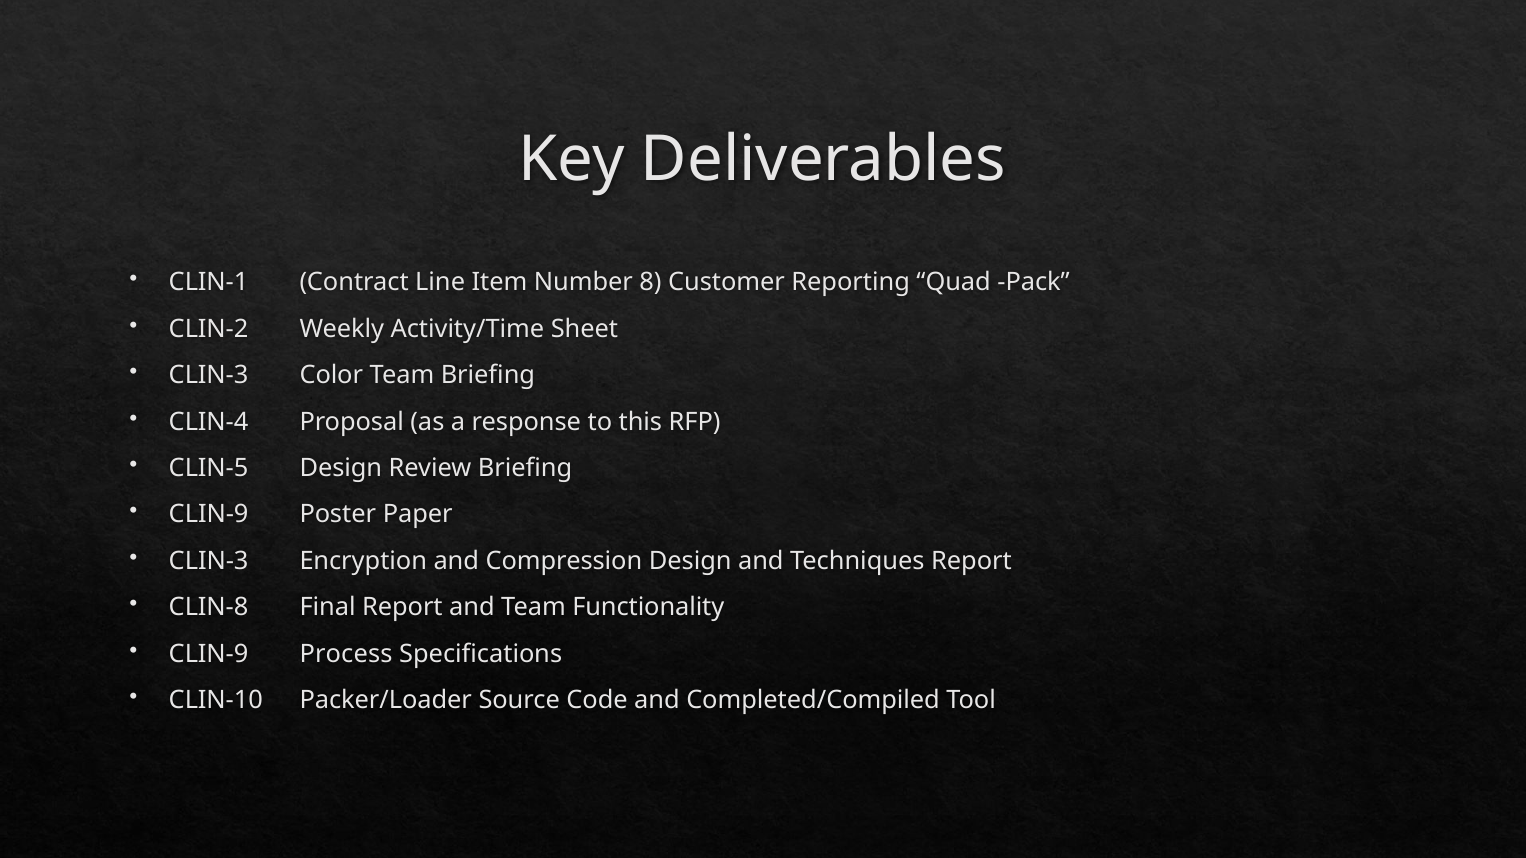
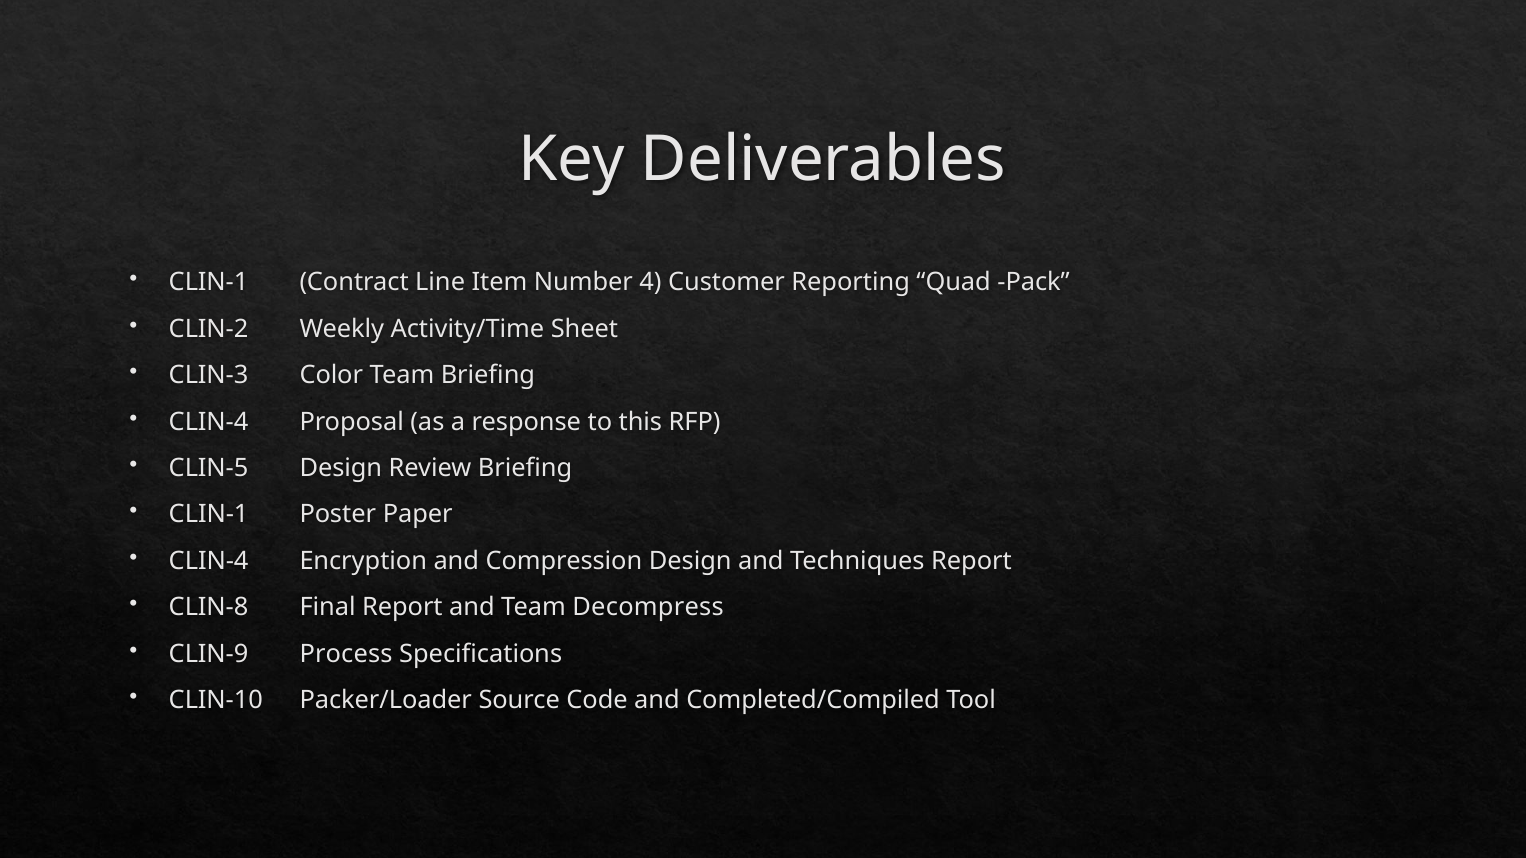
8: 8 -> 4 (650, 283)
CLIN-9: CLIN-9 -> CLIN-1 (209, 515)
CLIN-3: CLIN-3 -> CLIN-4 (209, 561)
Functionality: Functionality -> Decompress (648, 608)
